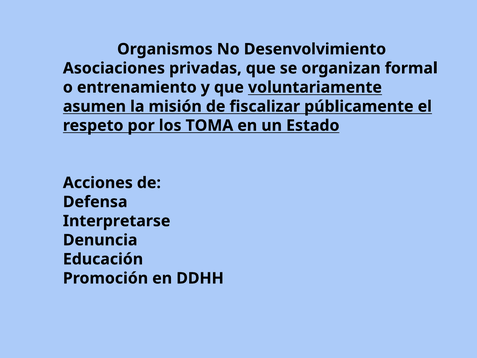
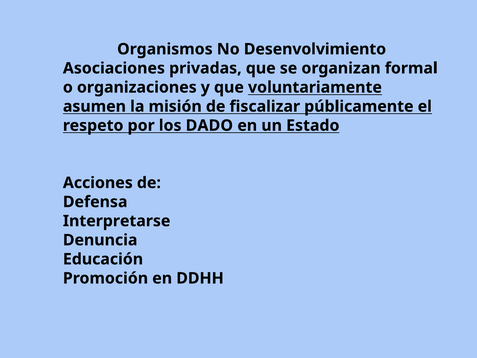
entrenamiento: entrenamiento -> organizaciones (137, 87)
TOMA: TOMA -> DADO (209, 125)
